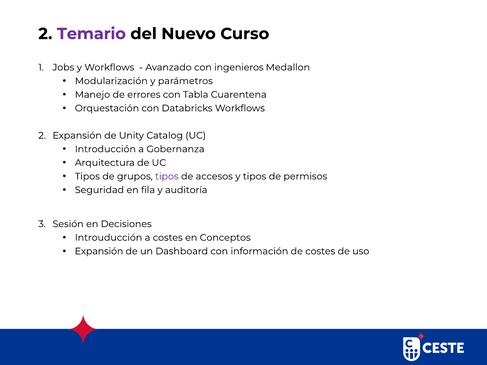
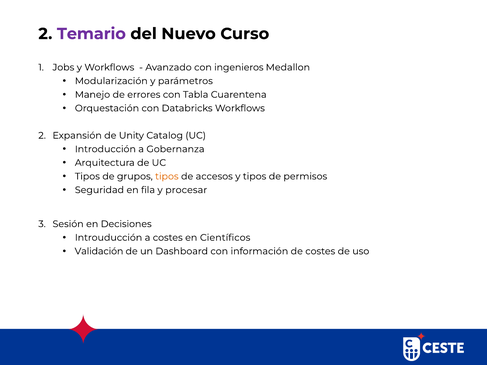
tipos colour: purple -> orange (167, 176)
auditoría: auditoría -> procesar (186, 190)
Conceptos: Conceptos -> Científicos (225, 238)
Expansión: Expansión -> Validación (99, 251)
